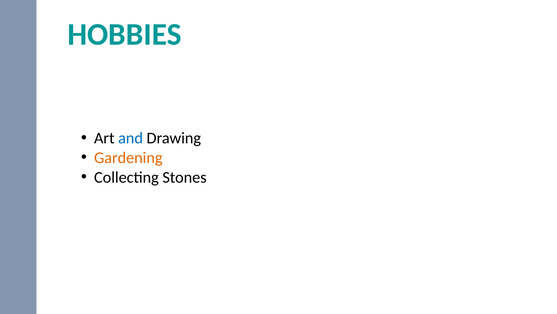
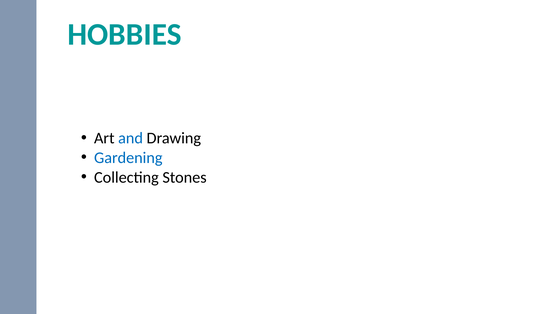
Gardening colour: orange -> blue (128, 157)
